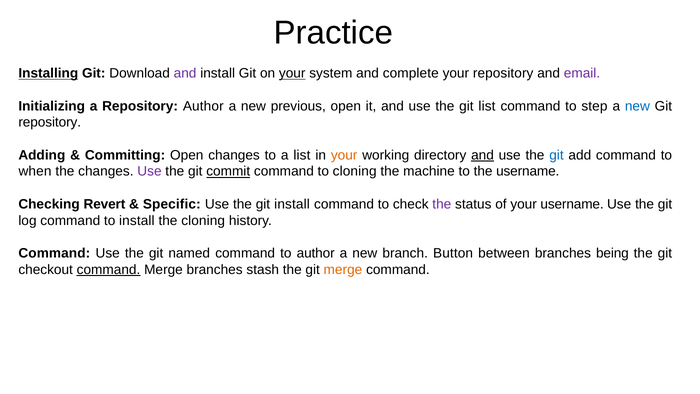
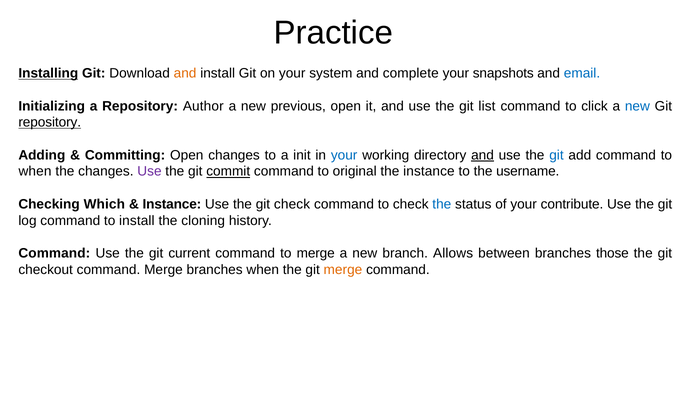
and colour: purple -> orange (185, 73)
your underline: present -> none (292, 73)
your repository: repository -> snapshots (503, 73)
email colour: purple -> blue (582, 73)
step: step -> click (595, 106)
repository underline: none -> present (50, 122)
a list: list -> init (302, 155)
your colour: orange -> blue (344, 155)
to cloning: cloning -> original (355, 171)
the machine: machine -> instance (429, 171)
Revert: Revert -> Which (104, 204)
Specific: Specific -> Instance (172, 204)
git install: install -> check (292, 204)
the colour: purple -> blue (442, 204)
your username: username -> contribute (572, 204)
named: named -> current (189, 253)
to author: author -> merge (316, 253)
Button: Button -> Allows (453, 253)
being: being -> those (612, 253)
command underline: present -> none (109, 269)
branches stash: stash -> when (263, 269)
